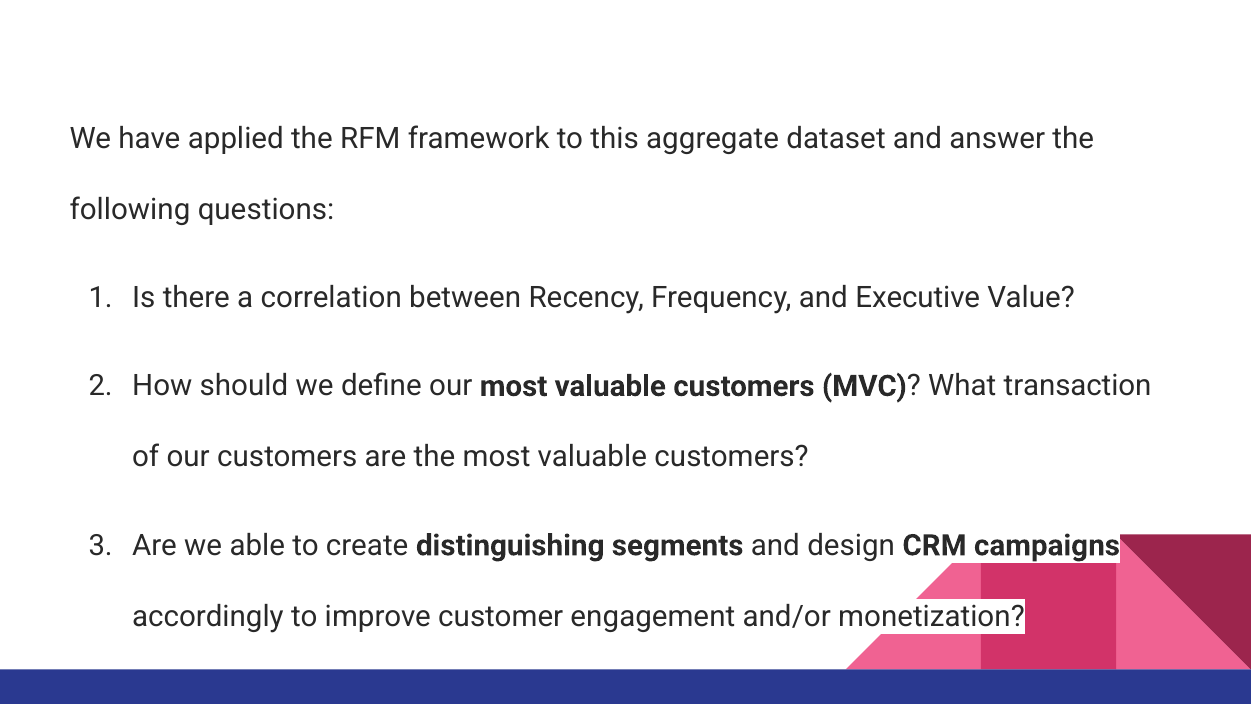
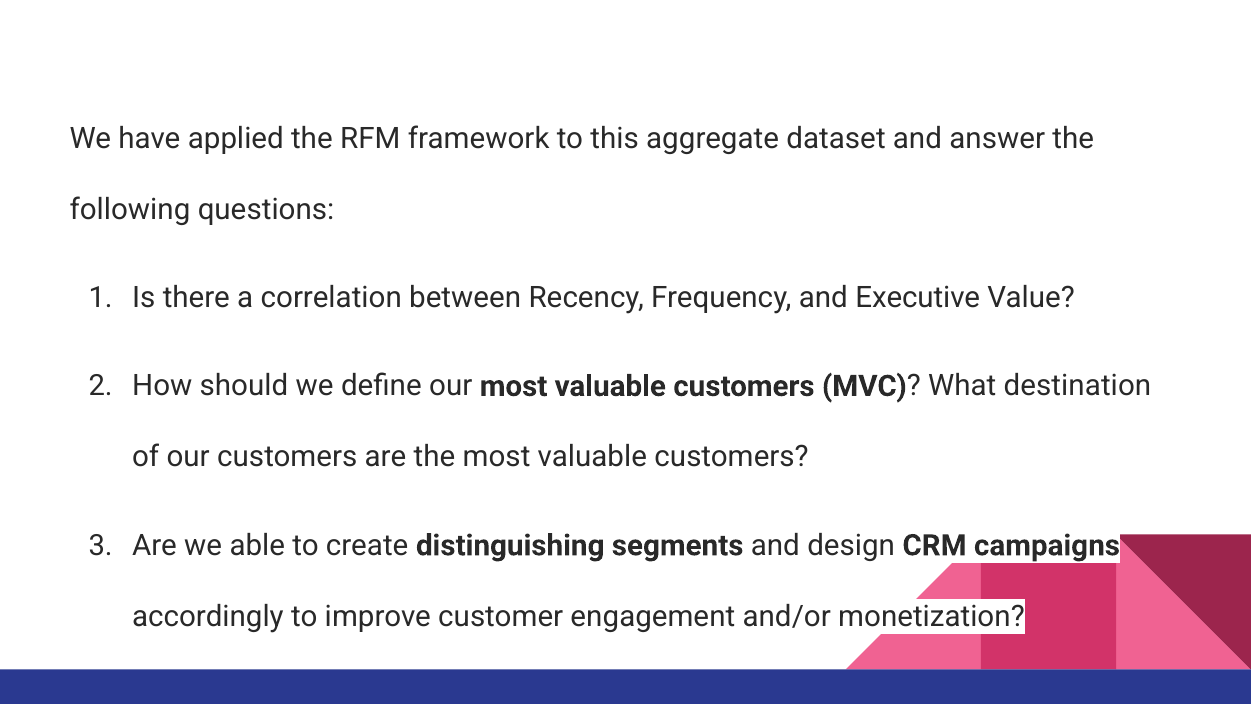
transaction: transaction -> destination (1077, 386)
